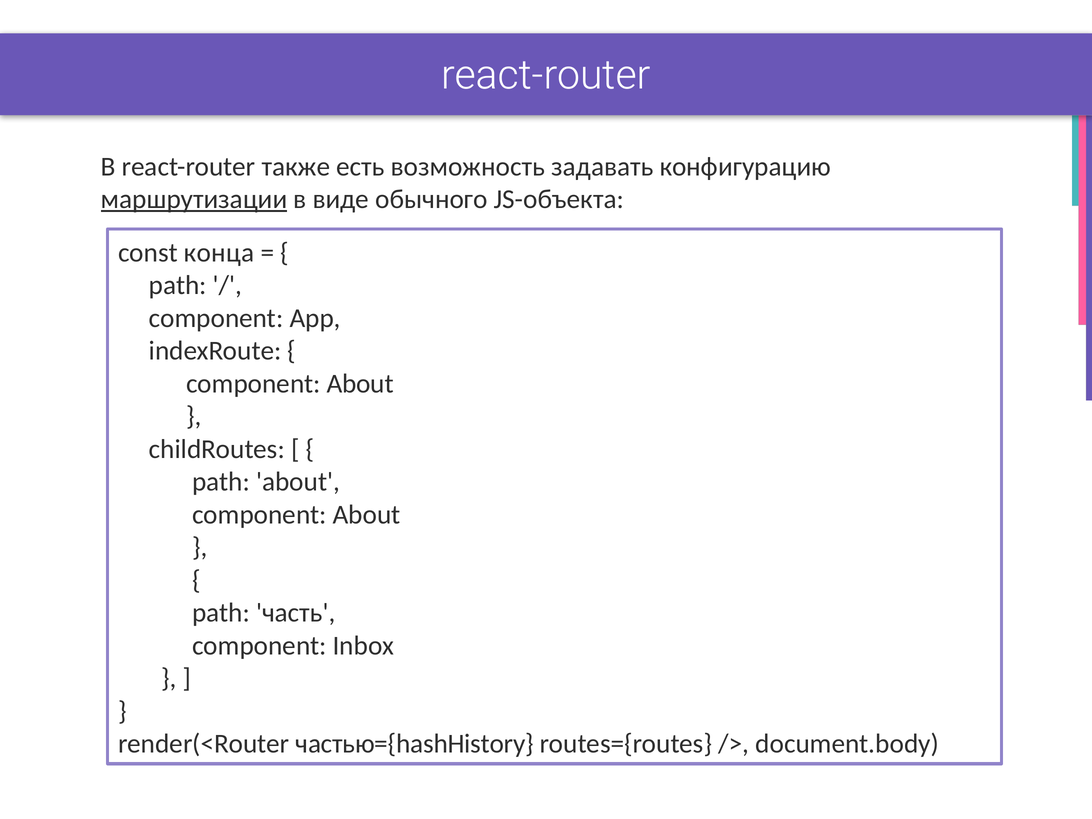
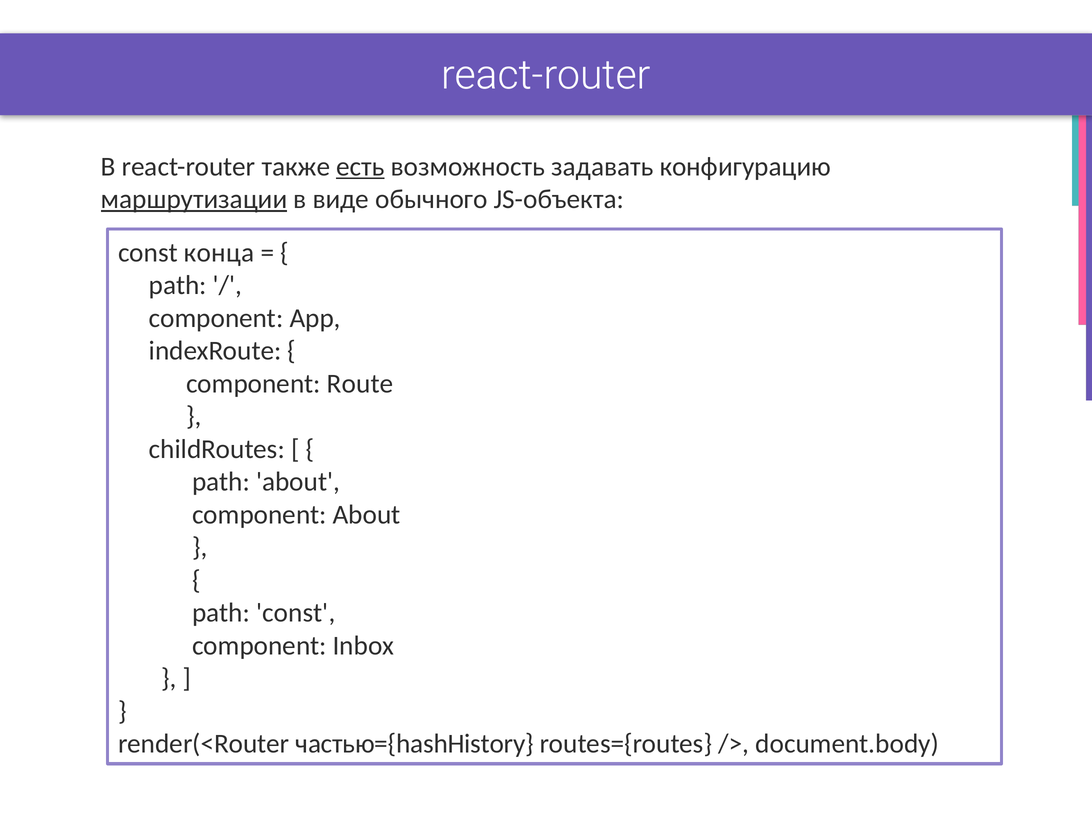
есть underline: none -> present (360, 167)
About: About -> Route (360, 384)
path часть: часть -> const (296, 613)
